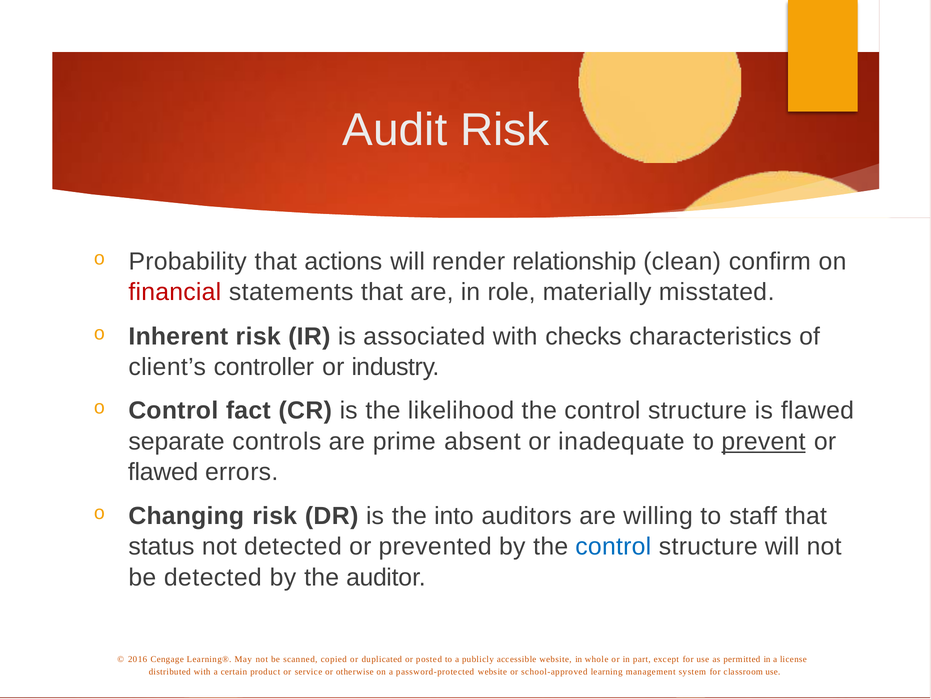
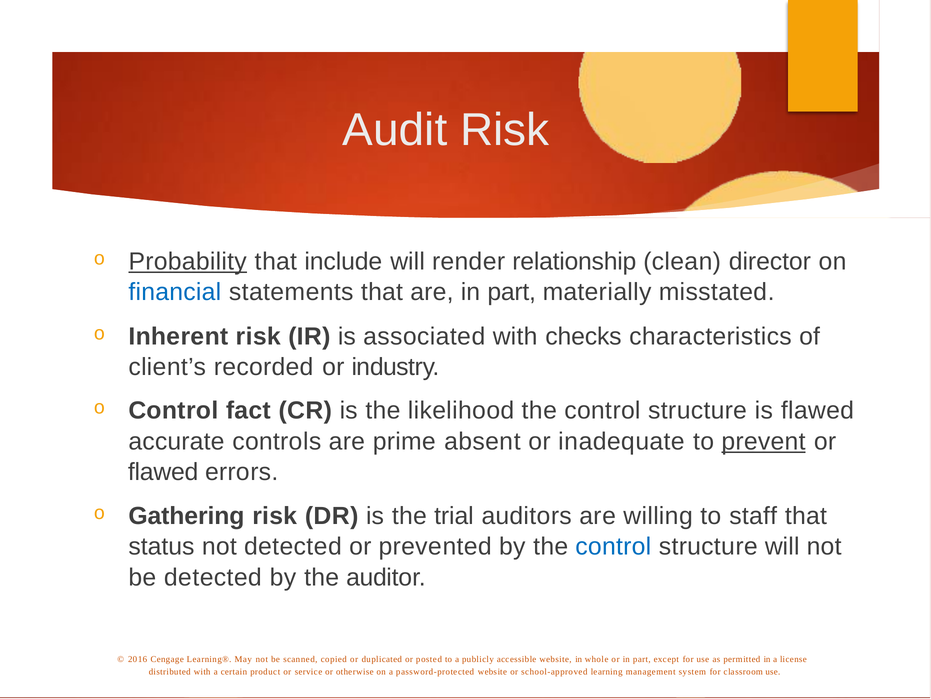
Probability underline: none -> present (188, 261)
actions: actions -> include (343, 261)
confirm: confirm -> director (770, 261)
financial colour: red -> blue (175, 292)
are in role: role -> part (512, 292)
controller: controller -> recorded (264, 367)
separate: separate -> accurate (176, 442)
Changing: Changing -> Gathering (186, 516)
into: into -> trial (454, 516)
